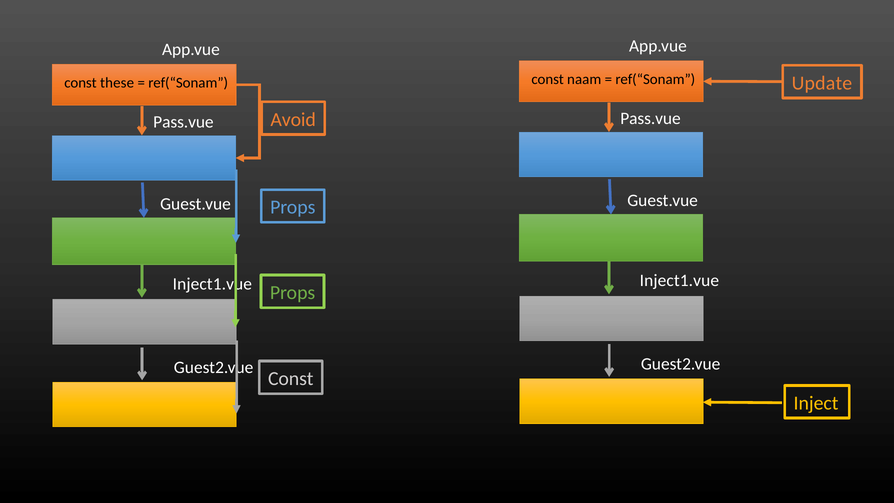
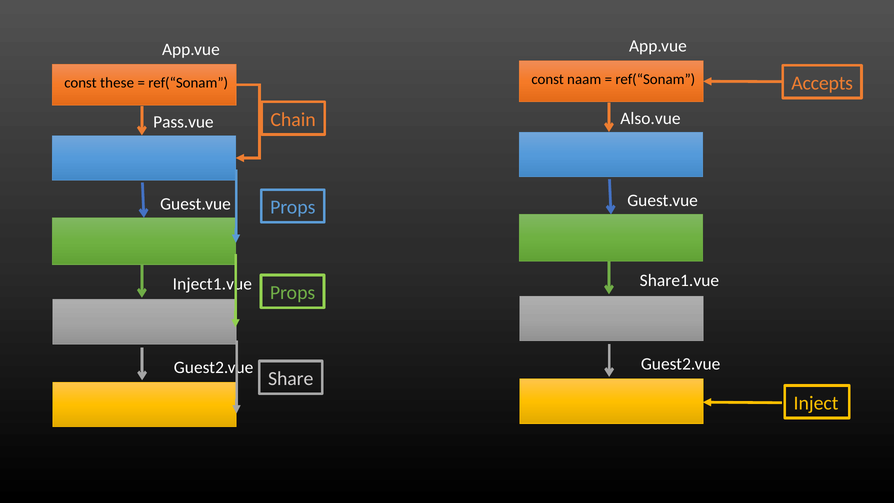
Update: Update -> Accepts (822, 83)
Avoid: Avoid -> Chain (293, 120)
Pass.vue: Pass.vue -> Also.vue (650, 118)
Inject1.vue: Inject1.vue -> Share1.vue (679, 280)
Const: Const -> Share (291, 379)
